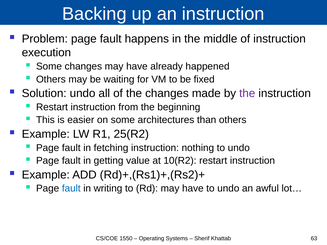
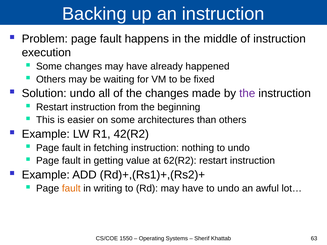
25(R2: 25(R2 -> 42(R2 (131, 134)
10(R2: 10(R2 -> 62(R2 (180, 161)
fault colour: blue -> orange (71, 189)
